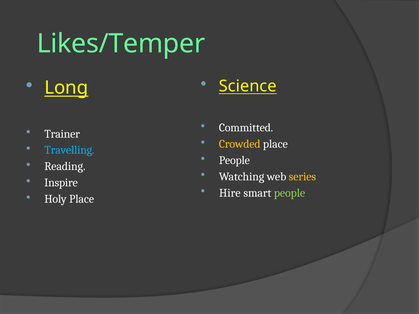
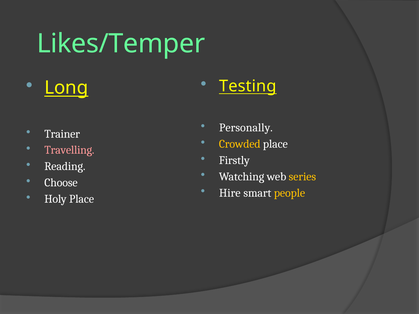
Science: Science -> Testing (248, 86)
Committed: Committed -> Personally (246, 128)
Travelling colour: light blue -> pink (69, 150)
People: People -> Firstly (234, 160)
Inspire: Inspire -> Choose (61, 183)
people colour: light green -> yellow (290, 193)
